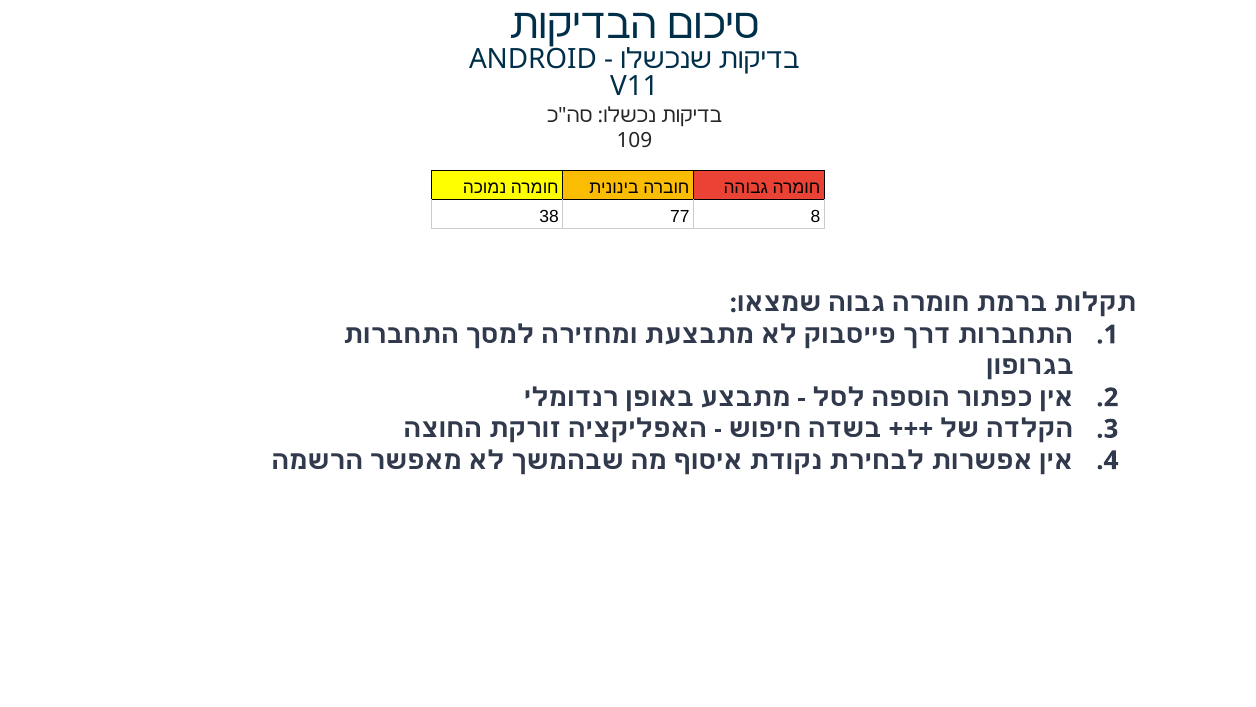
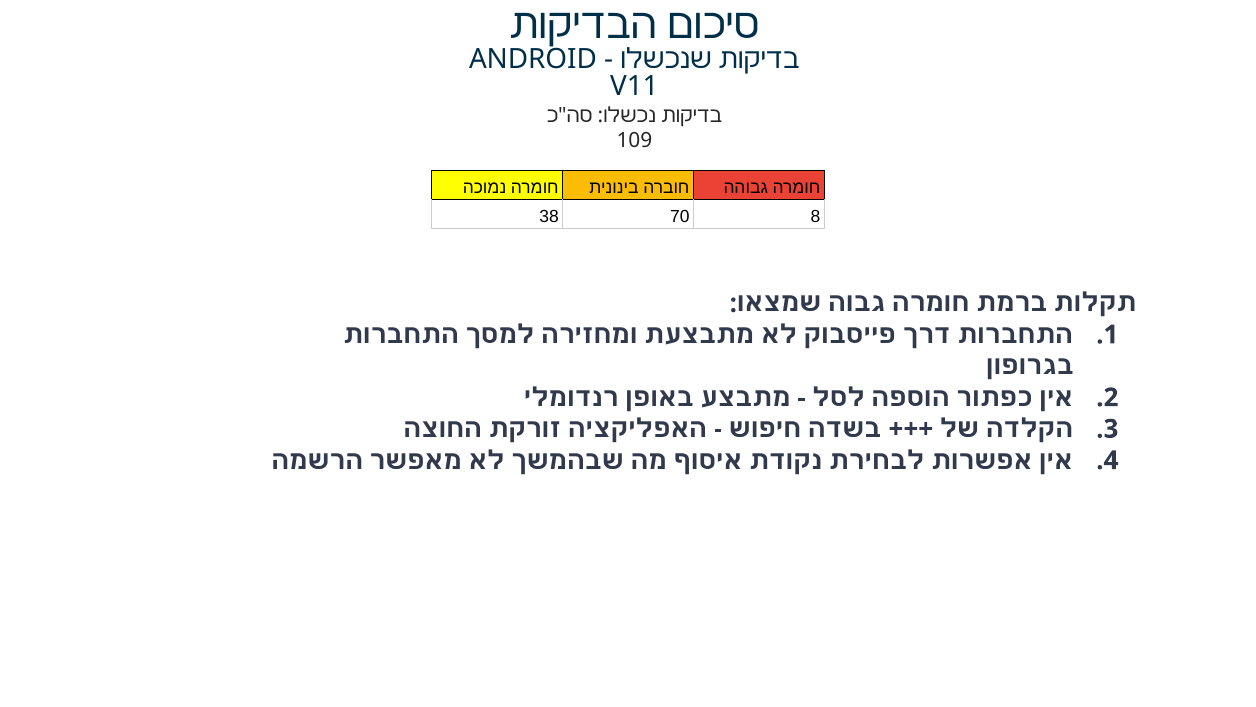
77: 77 -> 70 (680, 217)
